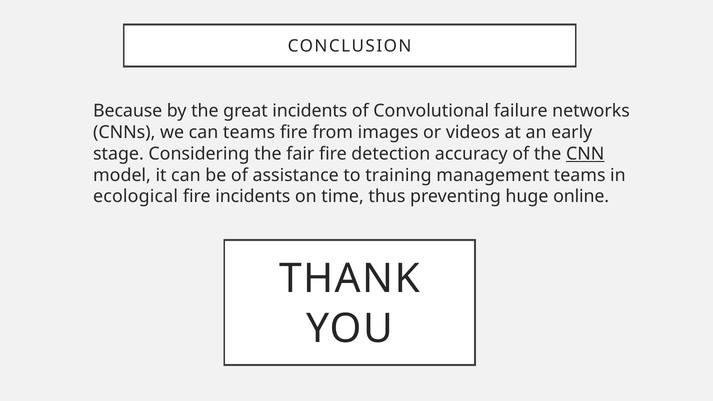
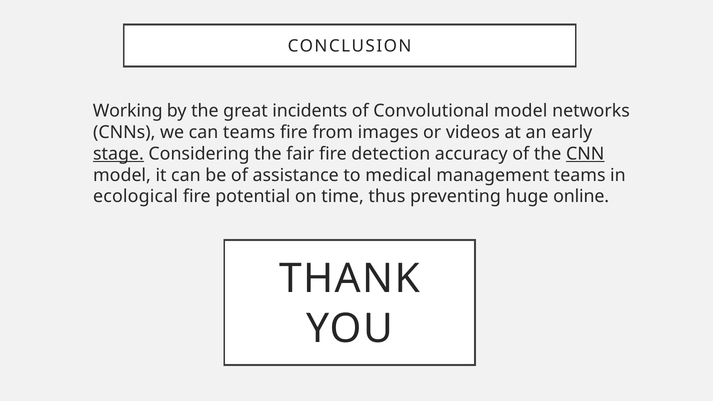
Because: Because -> Working (128, 111)
Convolutional failure: failure -> model (521, 111)
stage underline: none -> present (118, 154)
training: training -> medical (398, 175)
fire incidents: incidents -> potential (253, 197)
